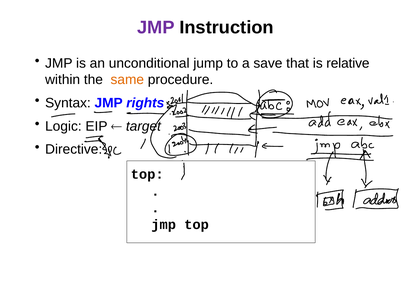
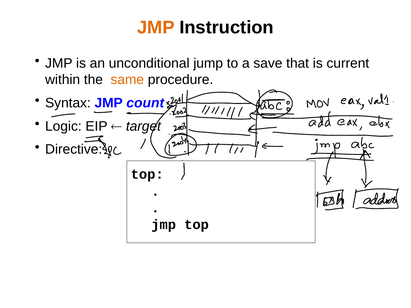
JMP colour: purple -> orange (156, 28)
relative: relative -> current (348, 63)
rights: rights -> count (145, 103)
